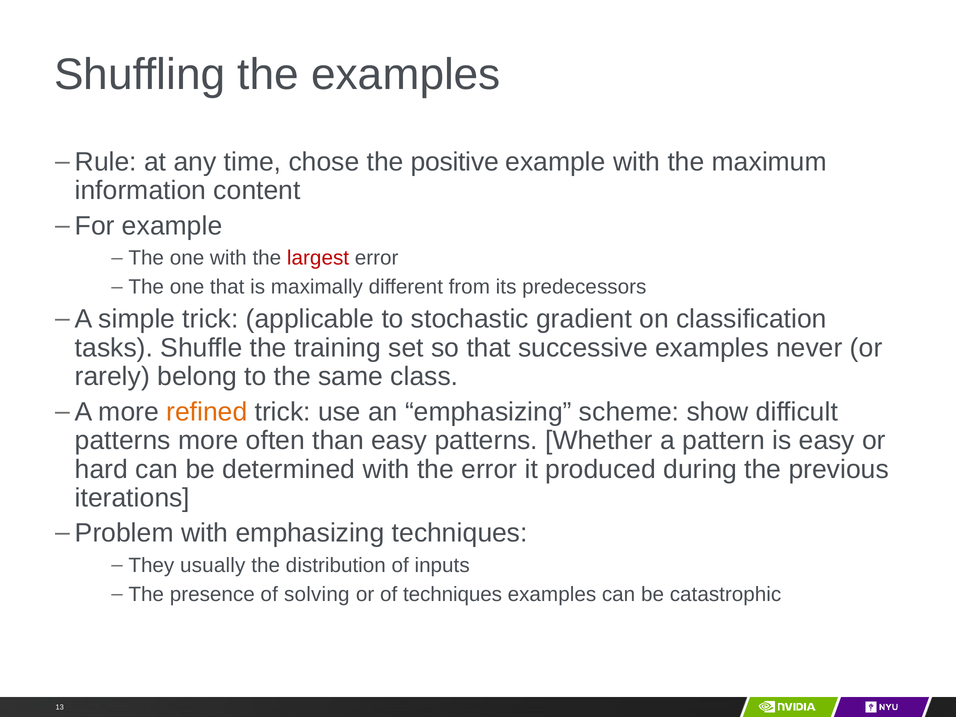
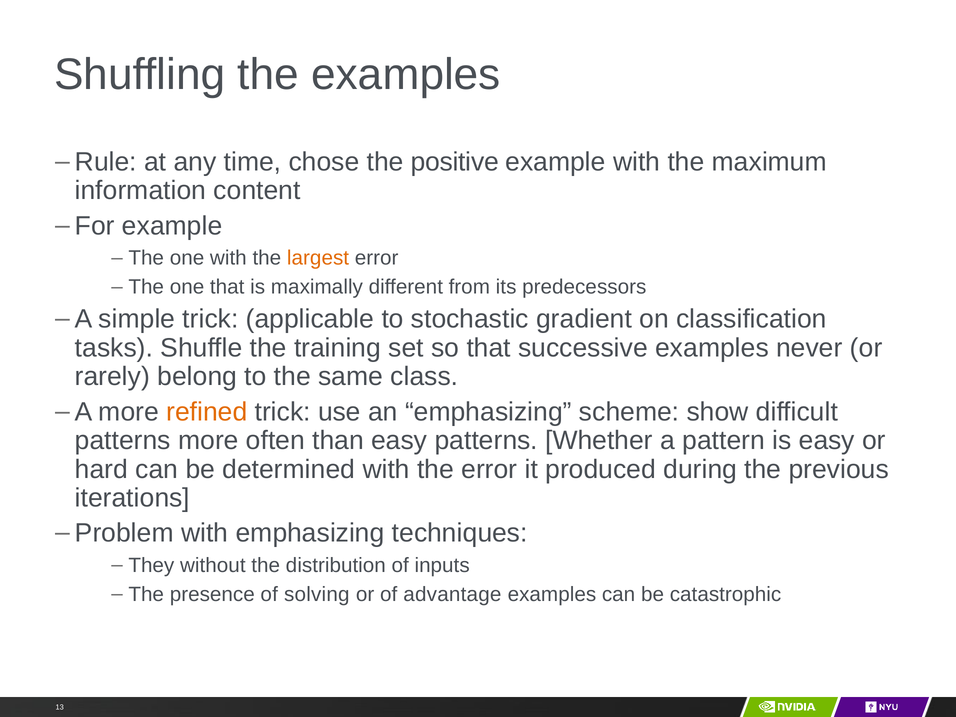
largest colour: red -> orange (318, 258)
usually: usually -> without (213, 565)
of techniques: techniques -> advantage (452, 594)
